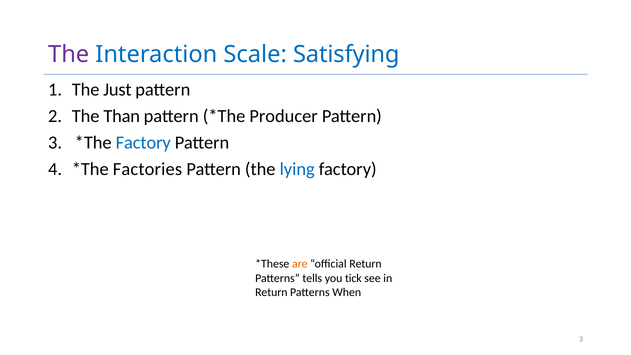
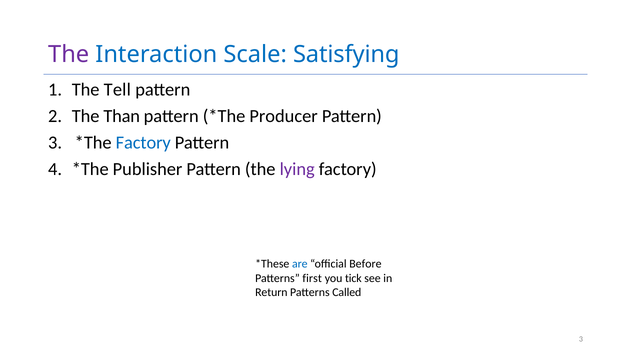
Just: Just -> Tell (117, 90)
Factories: Factories -> Publisher (148, 169)
lying colour: blue -> purple (297, 169)
are colour: orange -> blue (300, 264)
official Return: Return -> Before (365, 264)
tells: tells -> first (312, 278)
When: When -> Called (347, 292)
